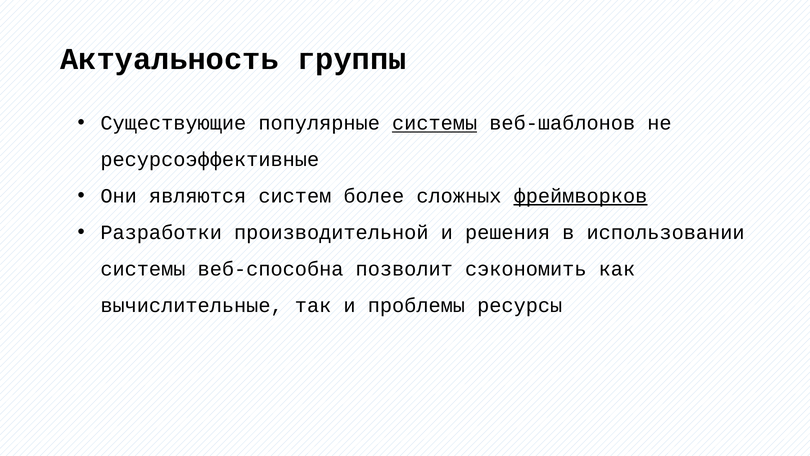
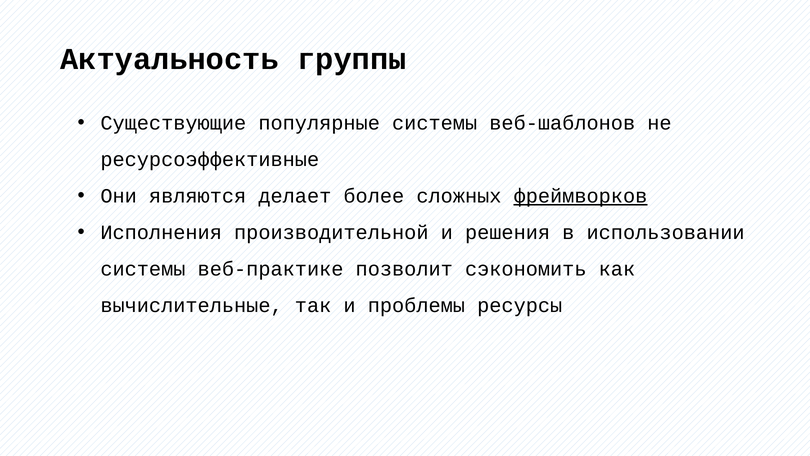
системы underline: present -> none (435, 123)
систем: систем -> делает (295, 196)
Разработки: Разработки -> Исполнения (161, 232)
веб-способна: веб-способна -> веб-практике (271, 269)
